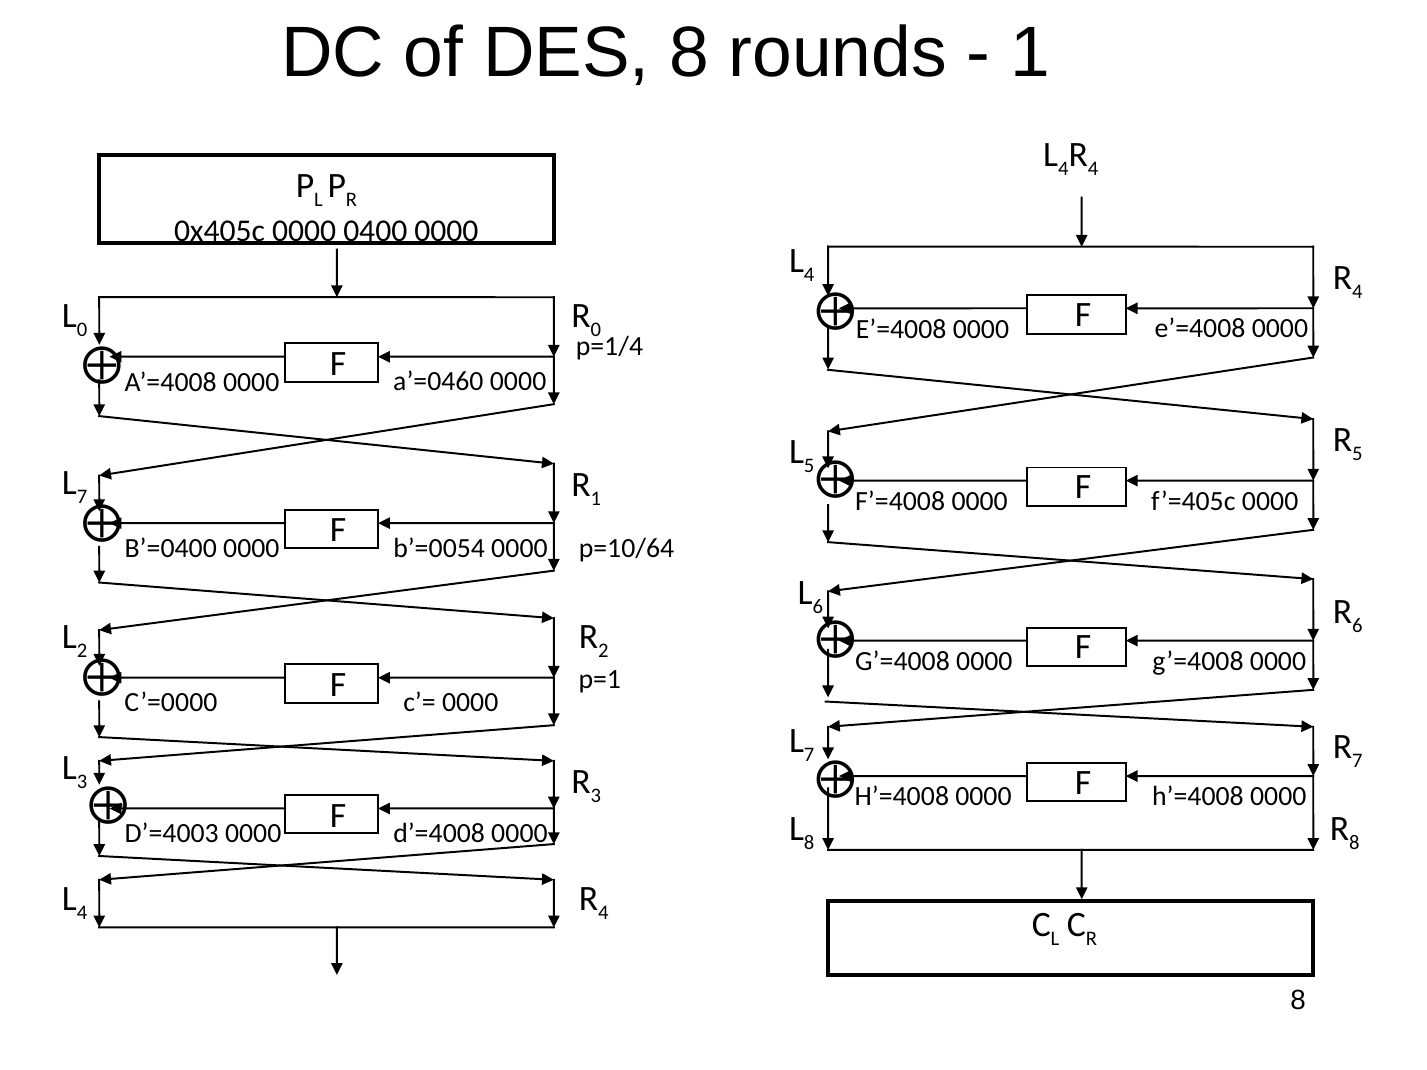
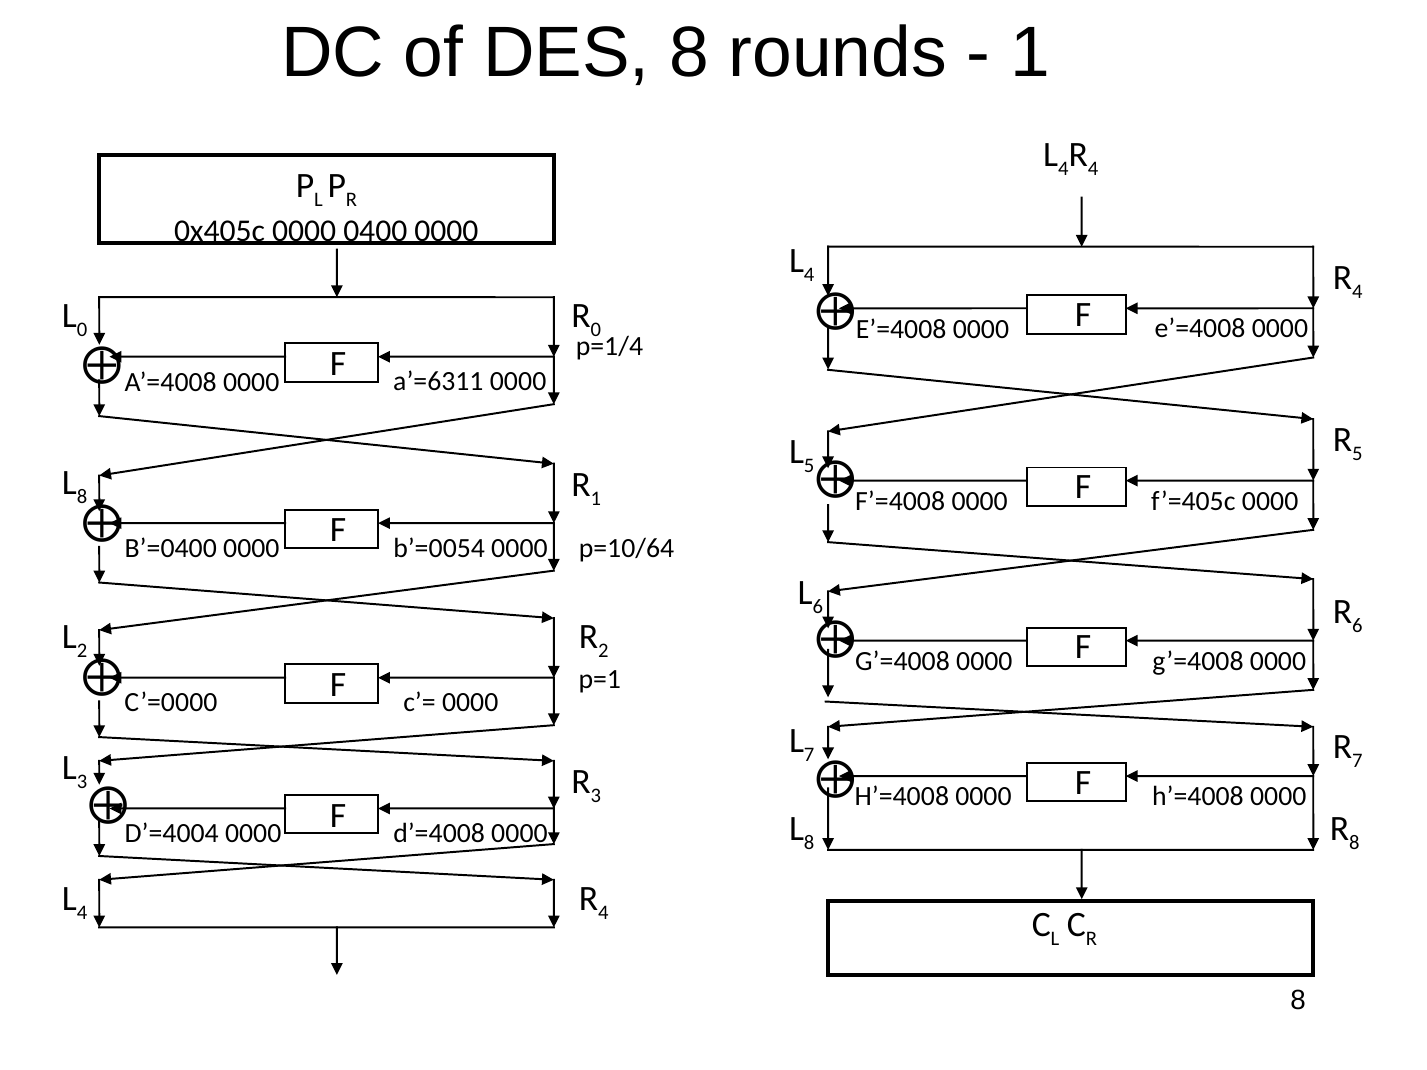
a’=0460: a’=0460 -> a’=6311 (438, 382)
7: 7 -> 8 (82, 497)
D’=4003: D’=4003 -> D’=4004 (172, 834)
